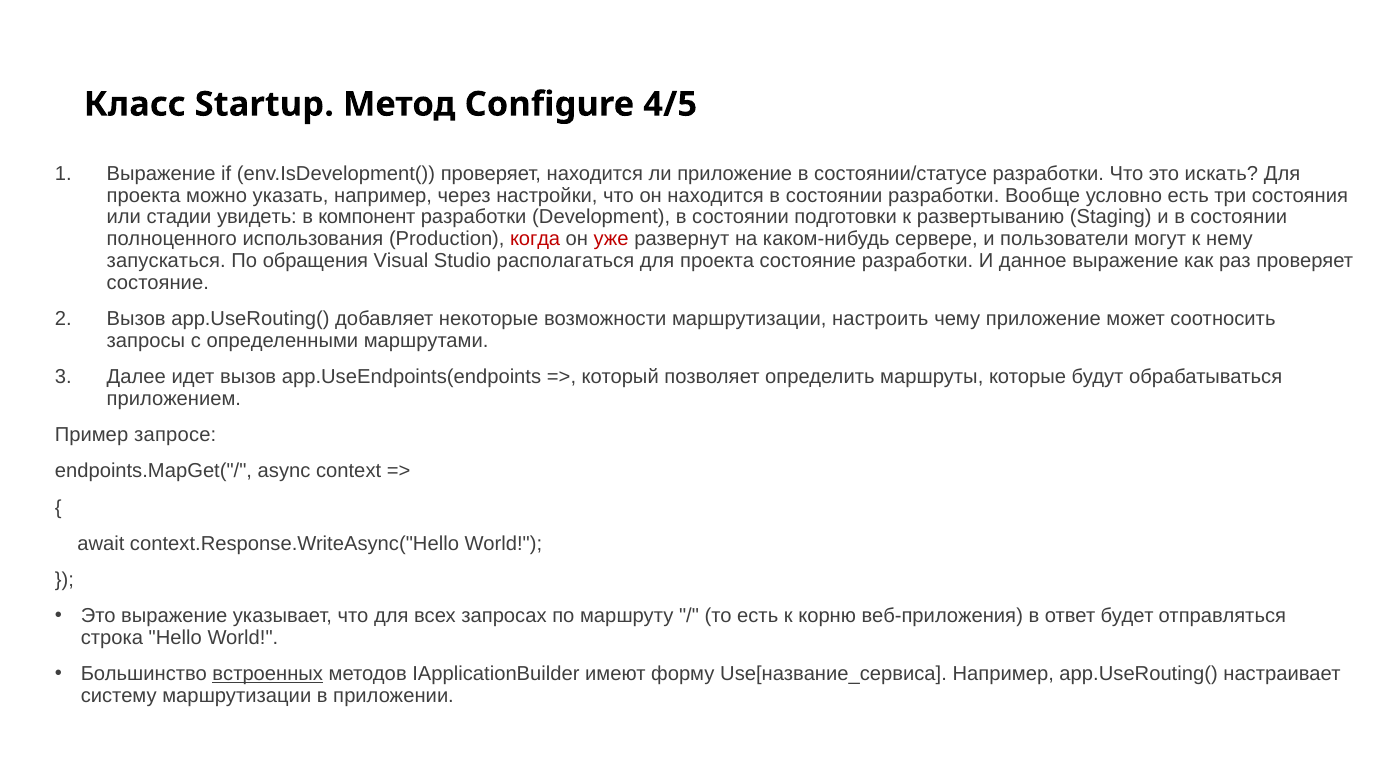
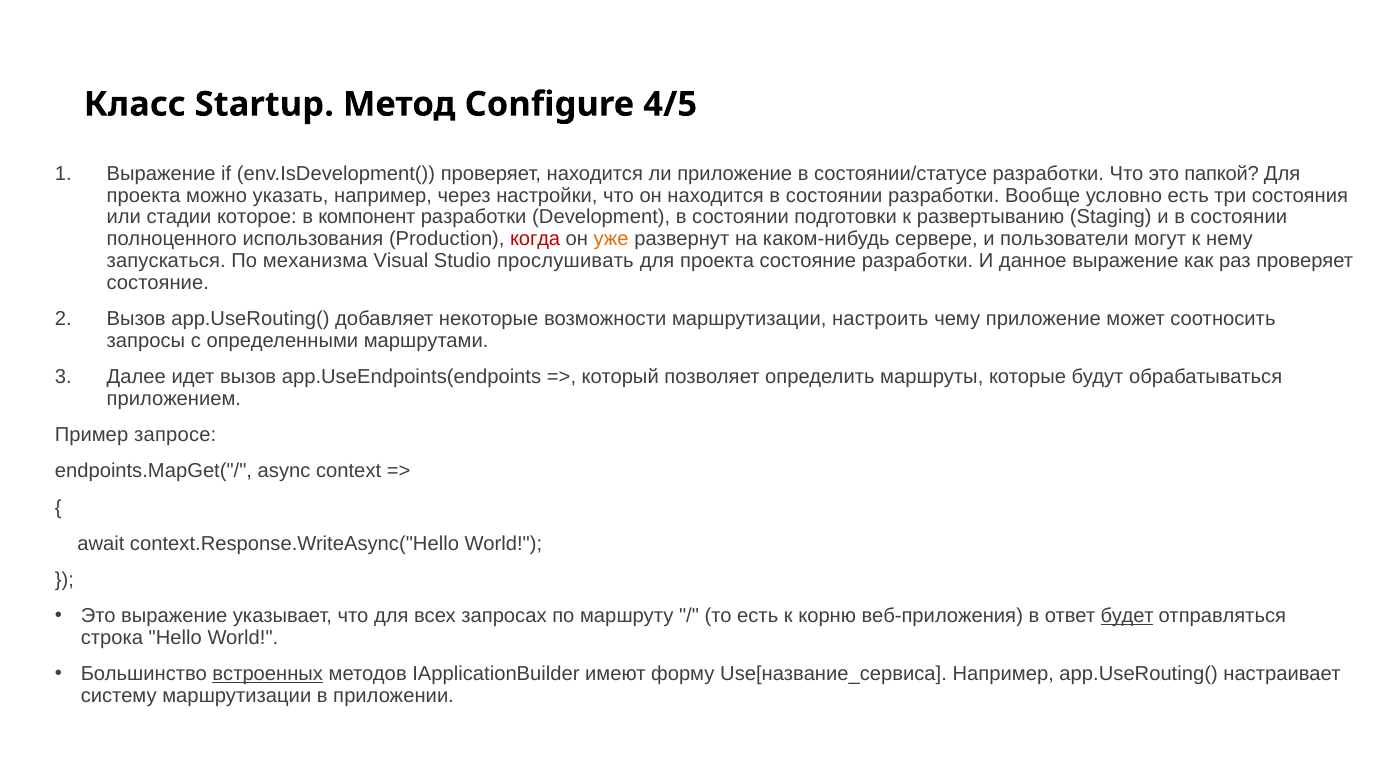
искать: искать -> папкой (1222, 174)
увидеть: увидеть -> которое (257, 217)
уже colour: red -> orange (611, 239)
обращения: обращения -> механизма (315, 261)
располагаться: располагаться -> прослушивать (565, 261)
будет underline: none -> present (1127, 616)
